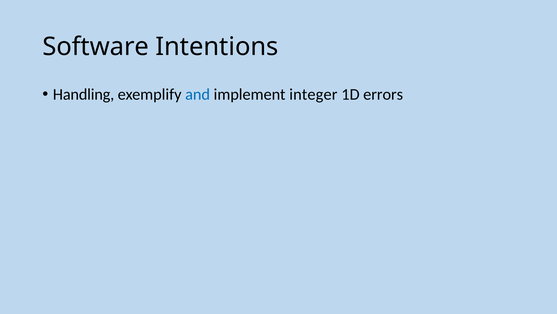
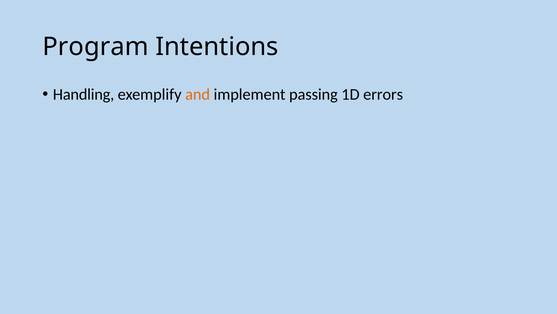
Software: Software -> Program (96, 47)
and colour: blue -> orange (198, 94)
integer: integer -> passing (313, 94)
